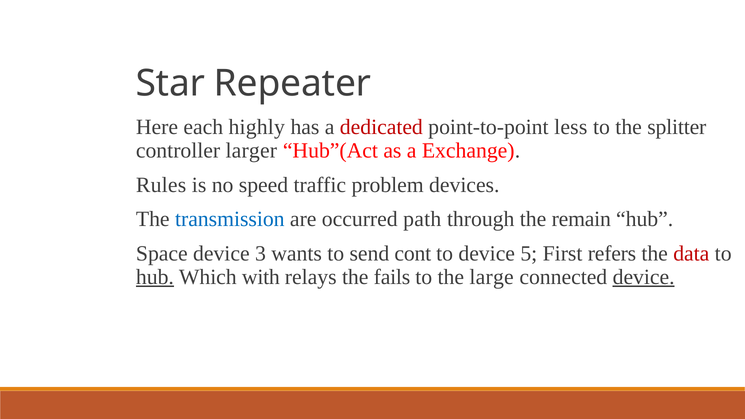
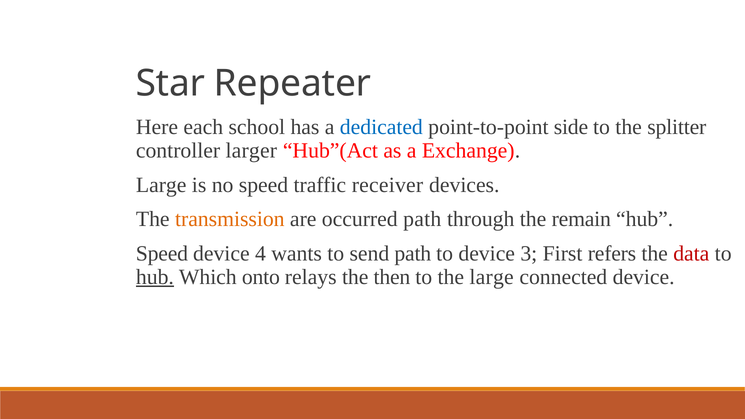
highly: highly -> school (257, 127)
dedicated colour: red -> blue (381, 127)
less: less -> side (571, 127)
Rules: Rules -> Large (161, 185)
problem: problem -> receiver (387, 185)
transmission colour: blue -> orange (230, 219)
Space: Space -> Speed (162, 254)
3: 3 -> 4 (260, 254)
send cont: cont -> path (413, 254)
5: 5 -> 3 (529, 254)
with: with -> onto (261, 277)
fails: fails -> then (392, 277)
device underline: present -> none (644, 277)
